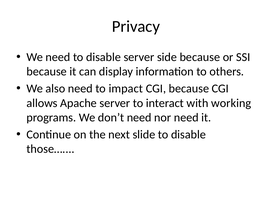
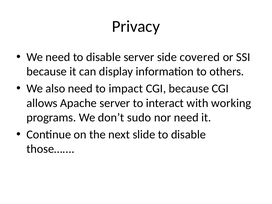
side because: because -> covered (200, 57)
don’t need: need -> sudo (139, 118)
